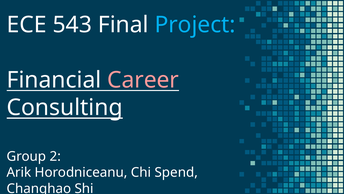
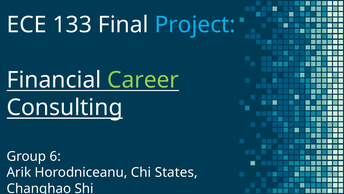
543: 543 -> 133 (72, 25)
Career colour: pink -> light green (143, 80)
2: 2 -> 6 (55, 156)
Spend: Spend -> States (176, 172)
